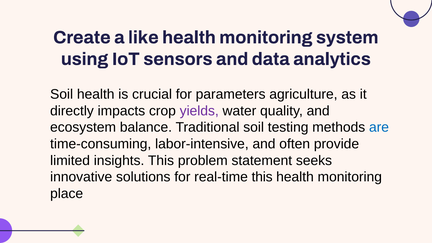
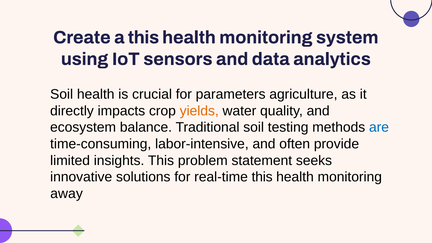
a like: like -> this (143, 37)
yields colour: purple -> orange (199, 111)
place: place -> away (67, 194)
